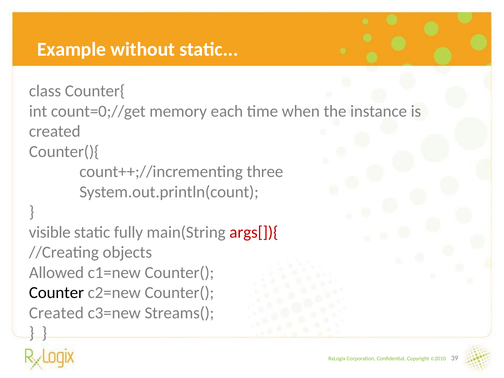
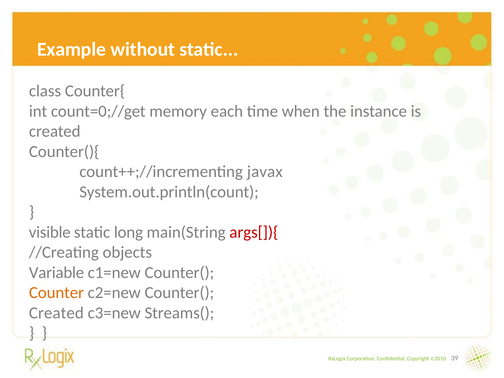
three: three -> javax (265, 172)
fully: fully -> long (128, 232)
Allowed: Allowed -> Variable (57, 272)
Counter colour: black -> orange (56, 293)
